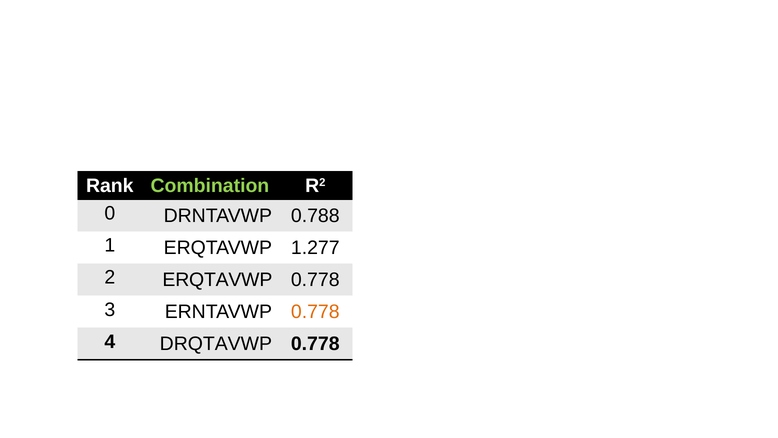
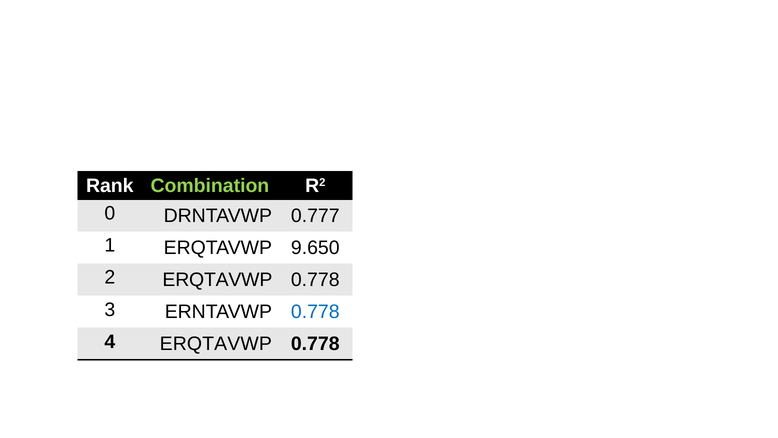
0.788: 0.788 -> 0.777 (315, 215)
1.277: 1.277 -> 9.650 (315, 247)
0.778 colour: orange -> blue (315, 312)
4 DRQTAVWP: DRQTAVWP -> ERQTAVWP (216, 344)
